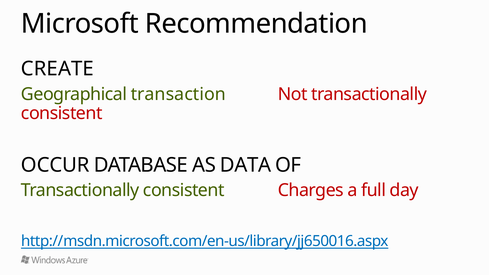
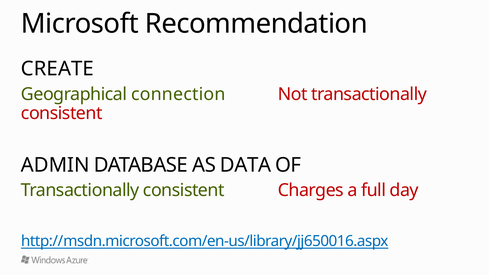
transaction: transaction -> connection (178, 94)
OCCUR: OCCUR -> ADMIN (55, 165)
